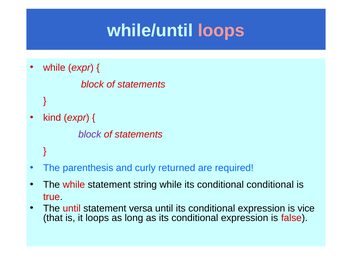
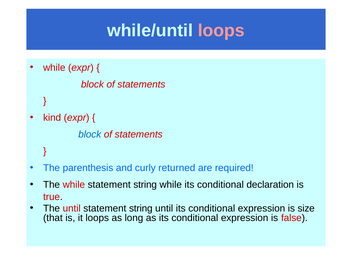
block colour: purple -> blue (90, 134)
conditional conditional: conditional -> declaration (270, 185)
until statement versa: versa -> string (141, 208)
vice: vice -> size (306, 208)
